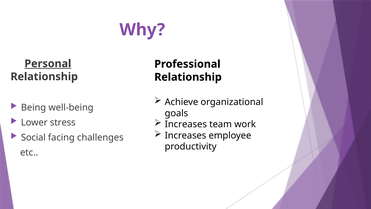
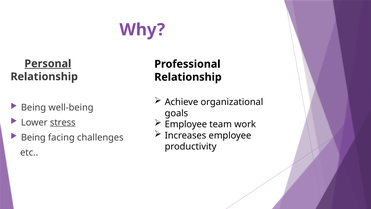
stress underline: none -> present (63, 122)
Increases: Increases -> Employee (186, 124)
Social: Social -> Being (33, 137)
